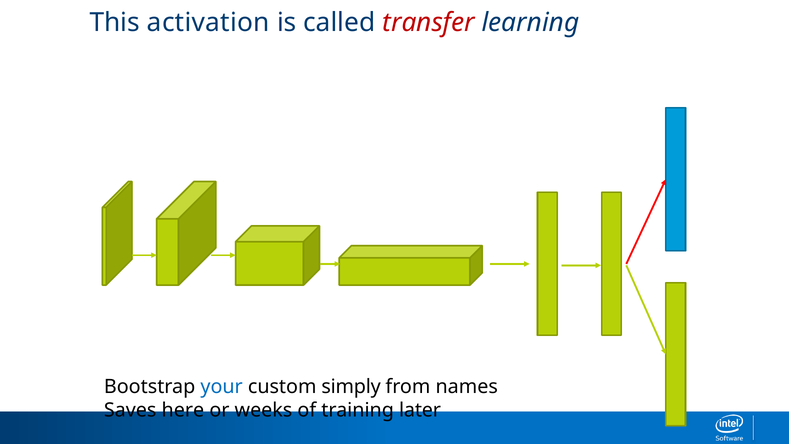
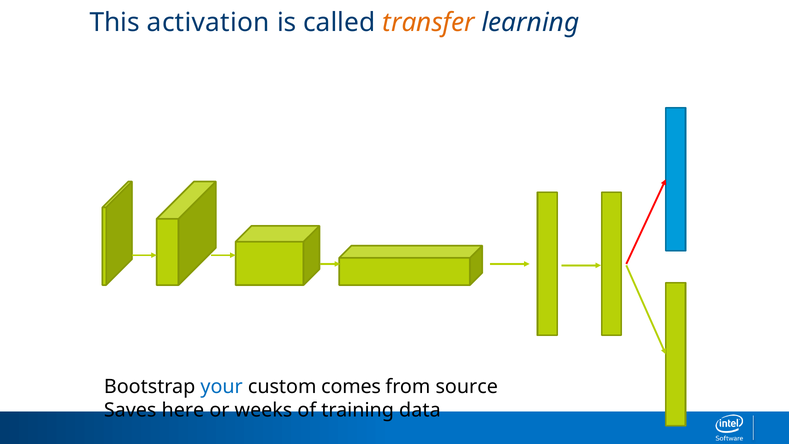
transfer colour: red -> orange (429, 23)
simply: simply -> comes (351, 387)
names: names -> source (467, 387)
later: later -> data (420, 410)
